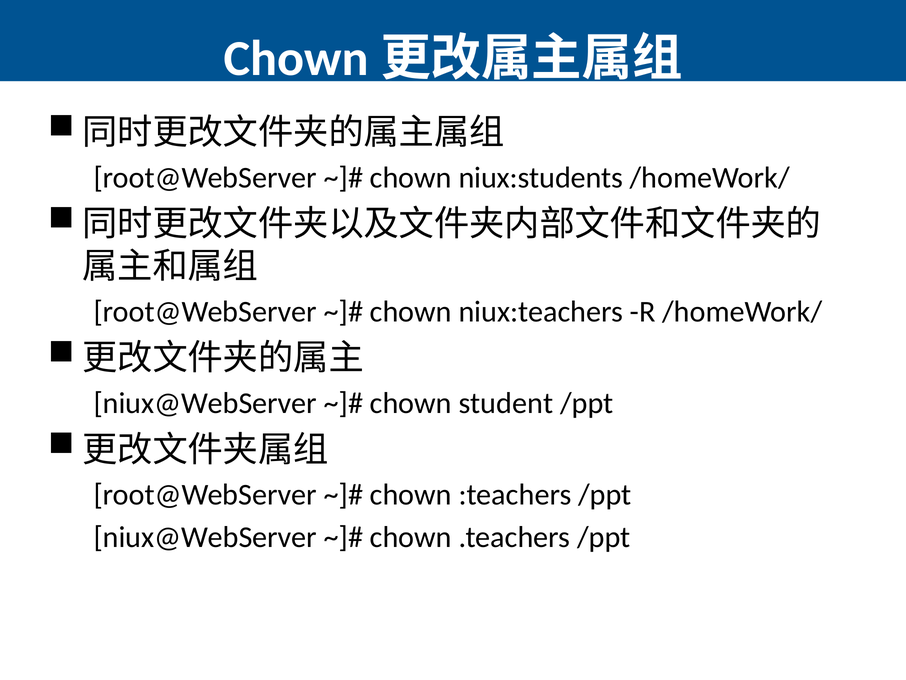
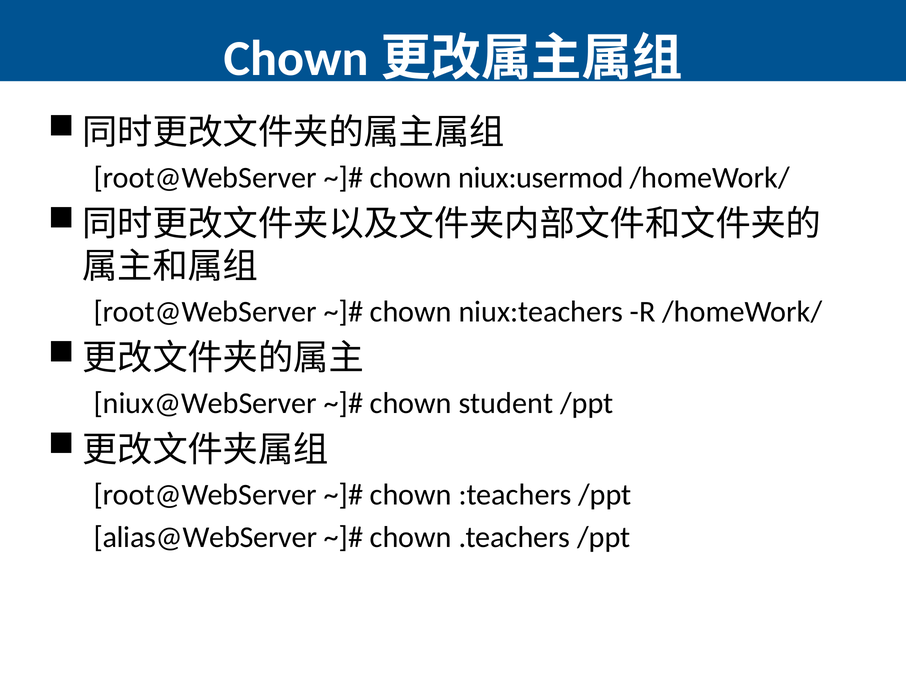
niux:students: niux:students -> niux:usermod (541, 177)
niux@WebServer: niux@WebServer -> alias@WebServer (205, 537)
